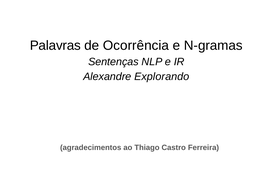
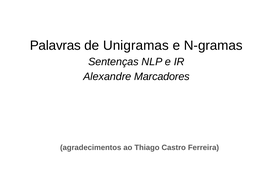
Ocorrência: Ocorrência -> Unigramas (136, 46)
Explorando: Explorando -> Marcadores (162, 76)
